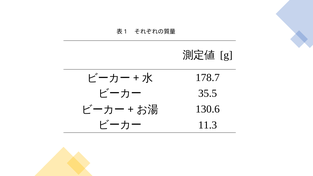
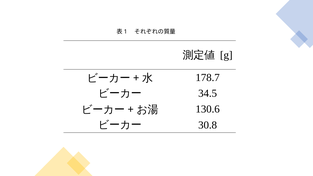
35.5: 35.5 -> 34.5 (208, 93)
11.3: 11.3 -> 30.8 (208, 125)
